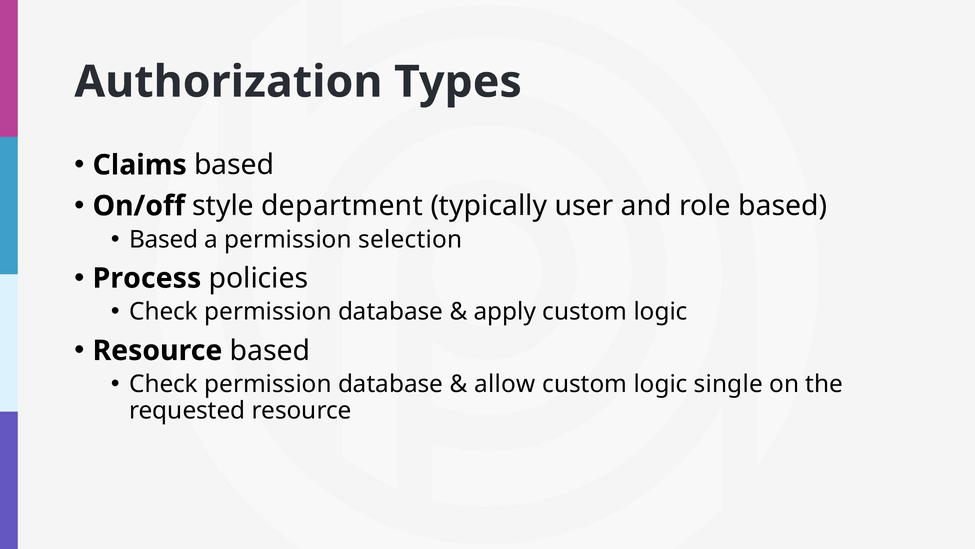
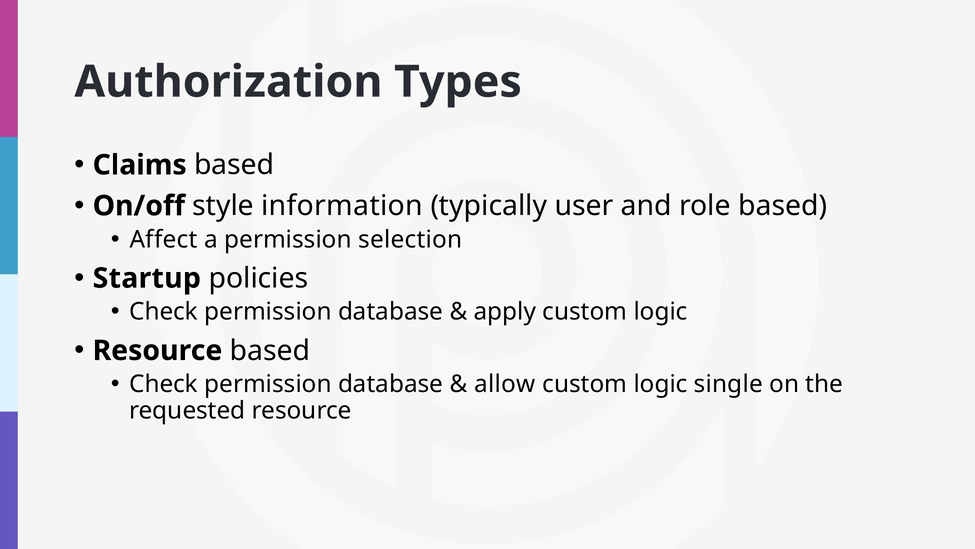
department: department -> information (342, 206)
Based: Based -> Affect (163, 239)
Process: Process -> Startup (147, 278)
